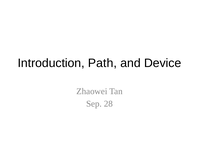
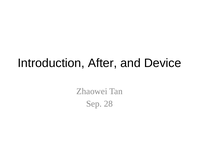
Path: Path -> After (102, 63)
